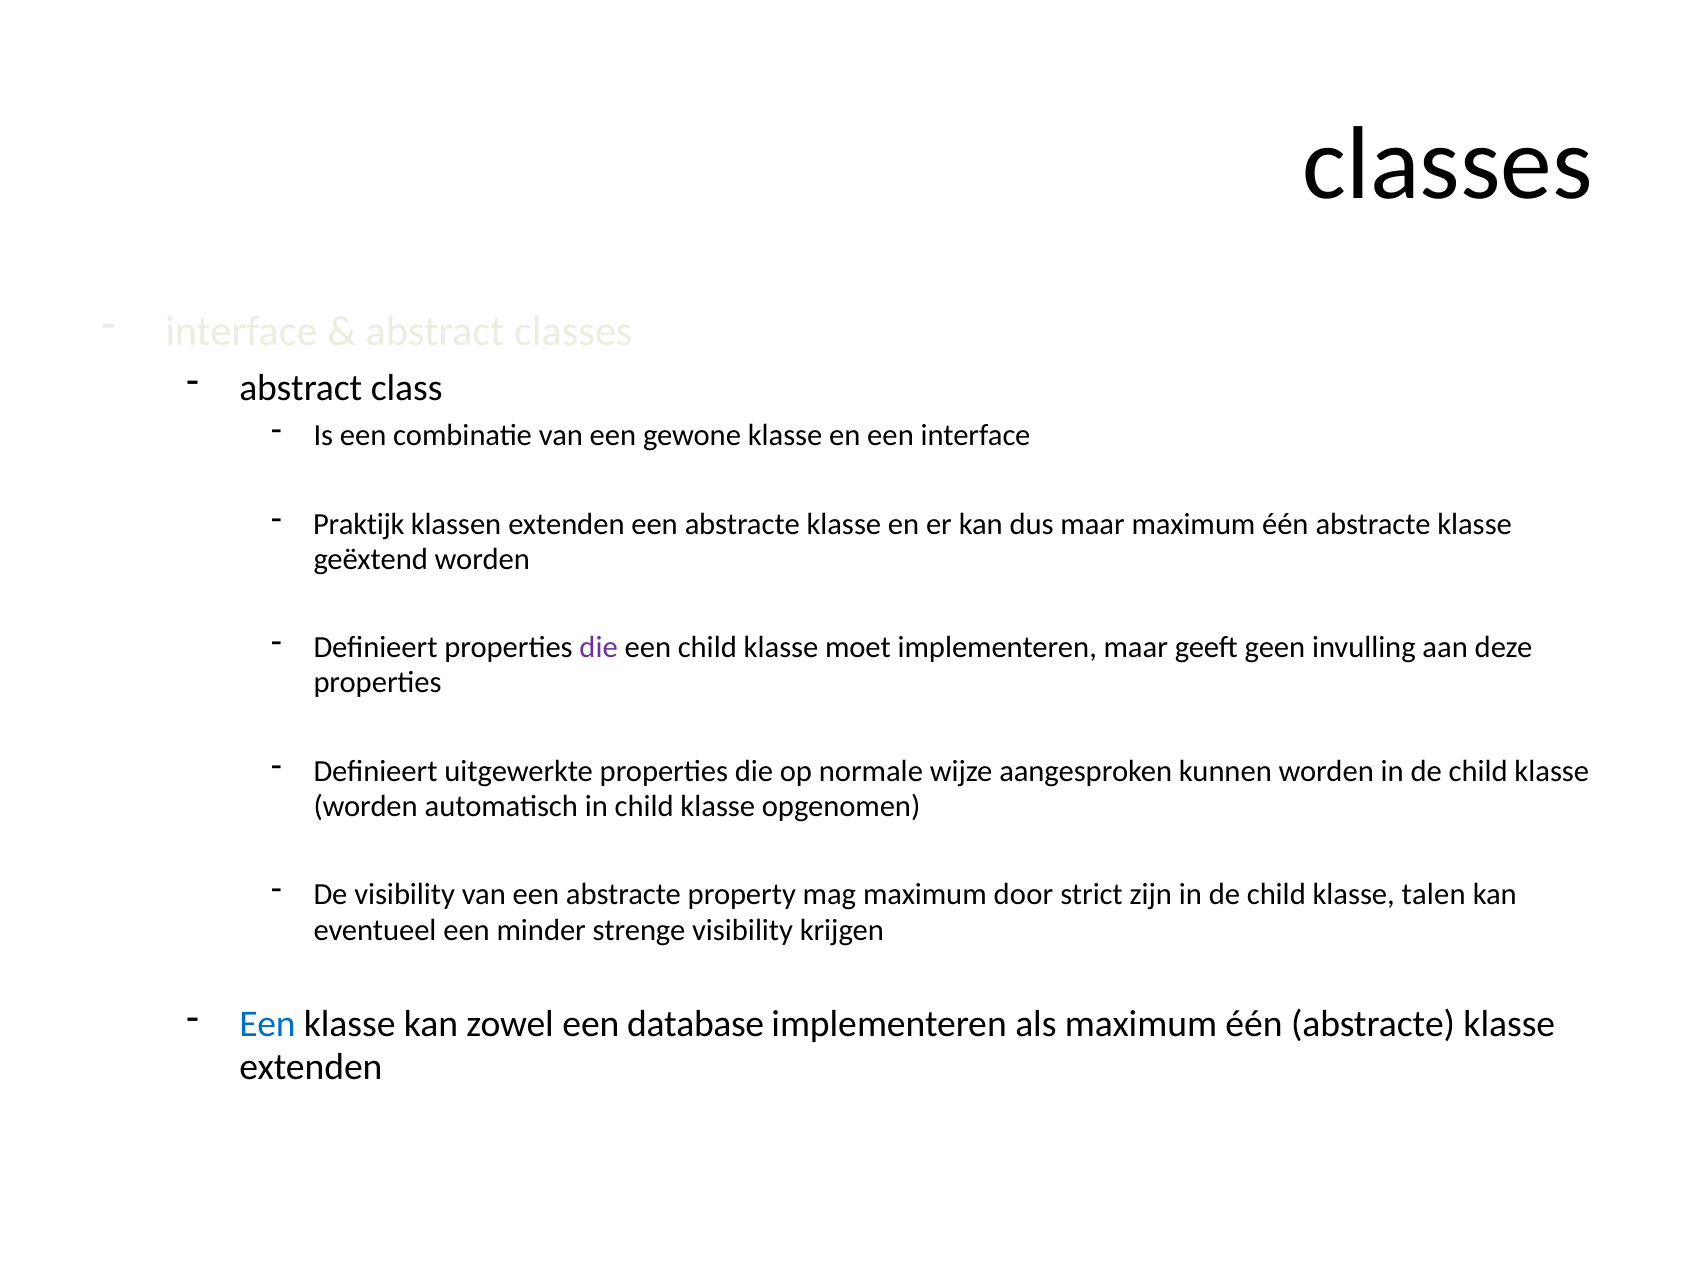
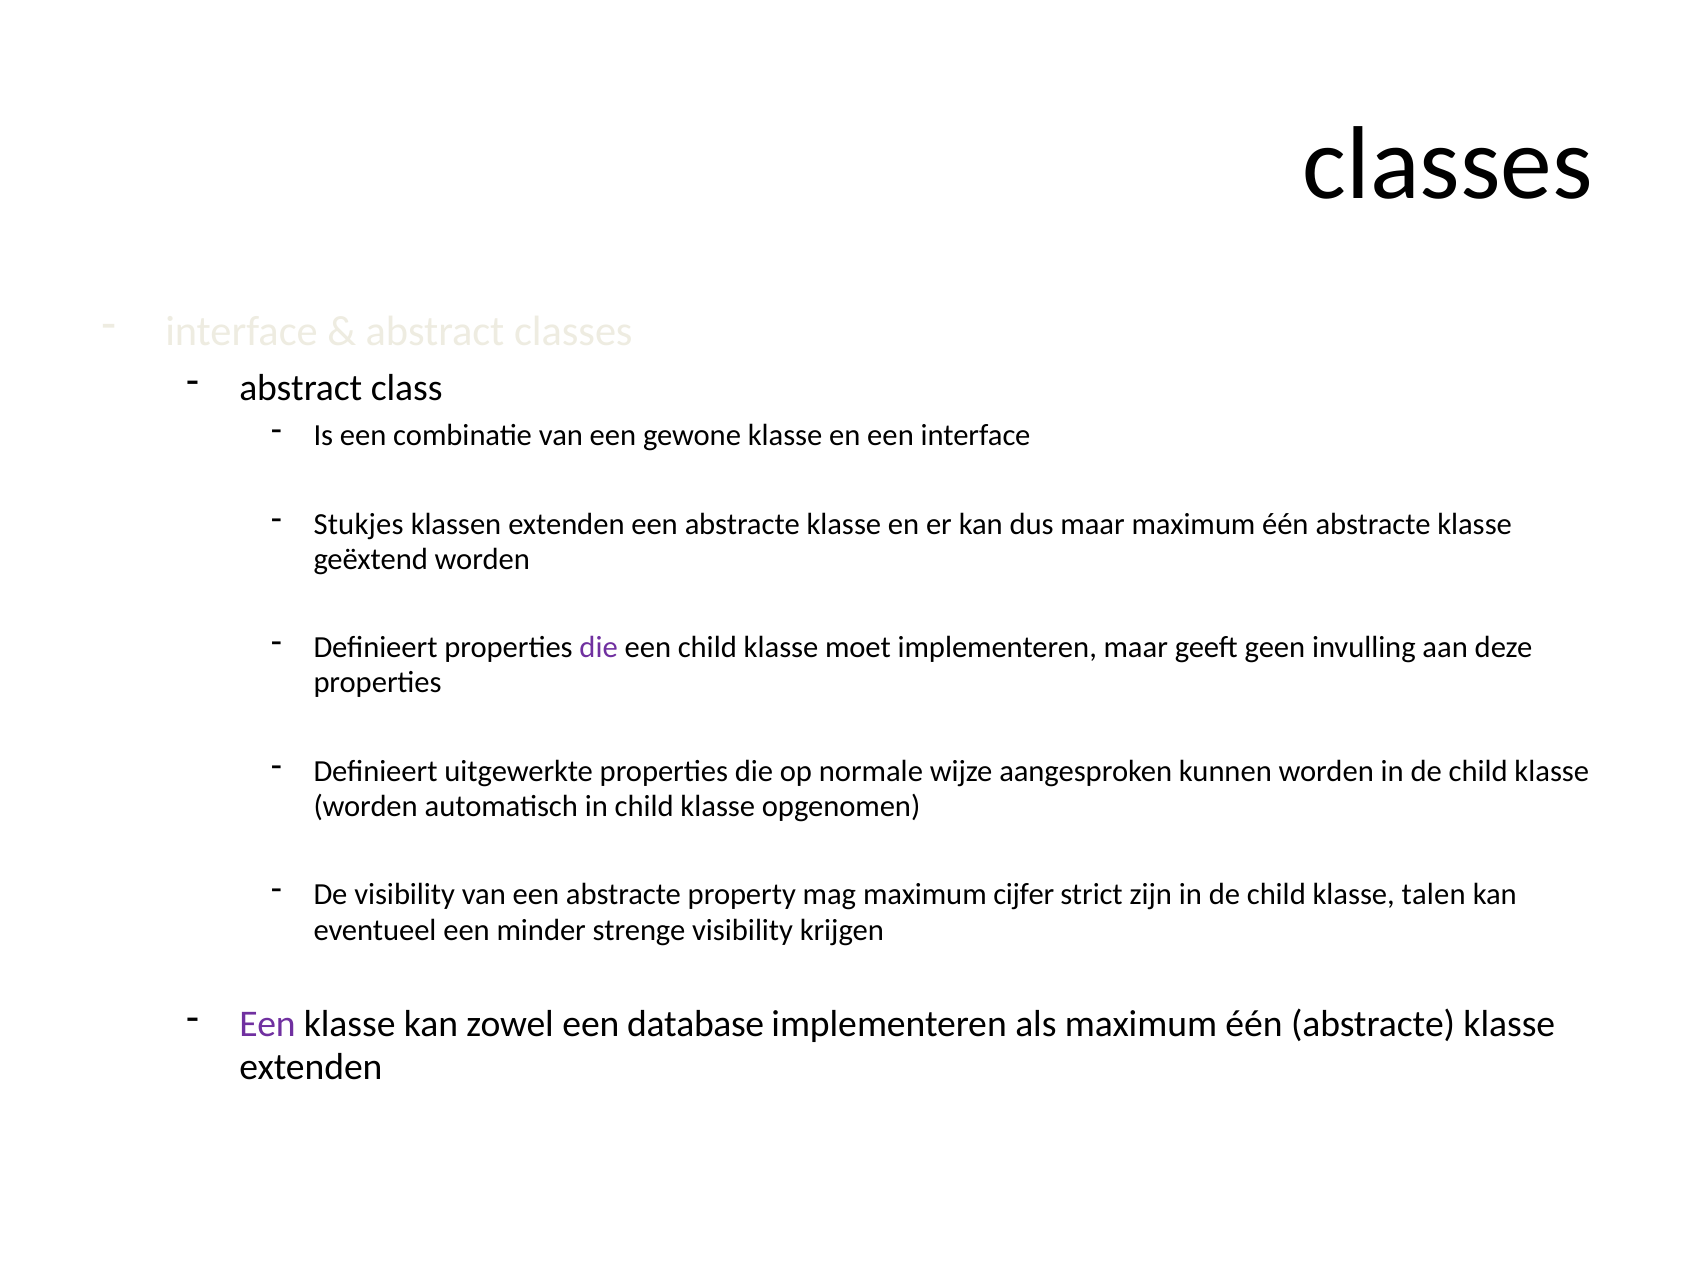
Praktijk: Praktijk -> Stukjes (359, 524)
door: door -> cijfer (1024, 895)
Een colour: blue -> purple (268, 1024)
